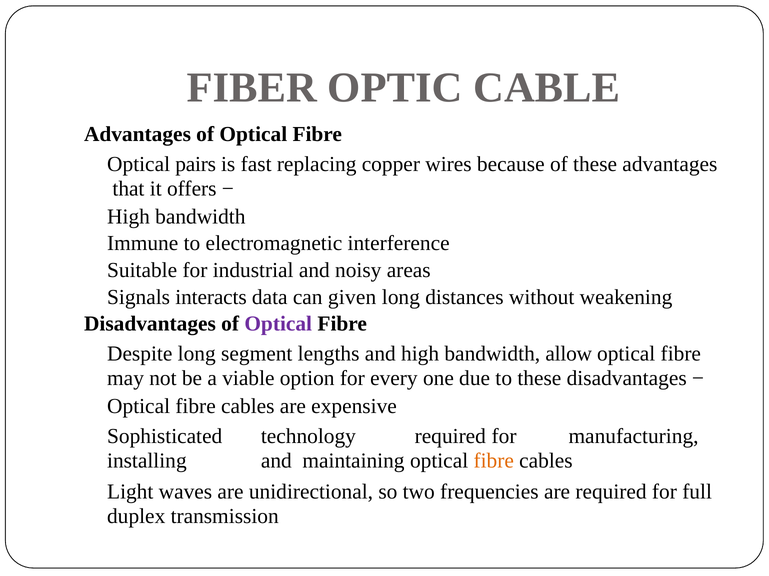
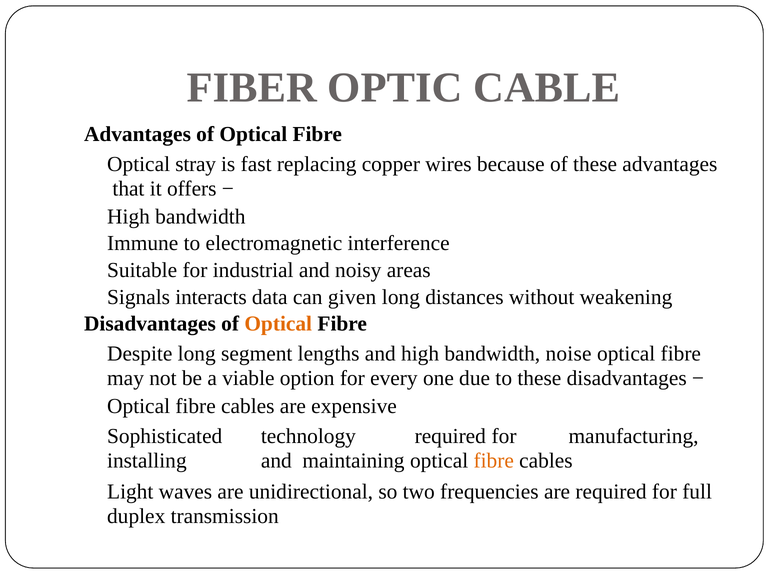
pairs: pairs -> stray (196, 164)
Optical colour: purple -> orange (278, 324)
allow: allow -> noise (569, 354)
